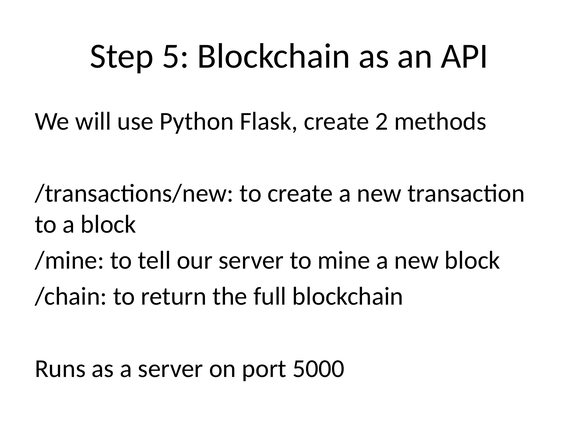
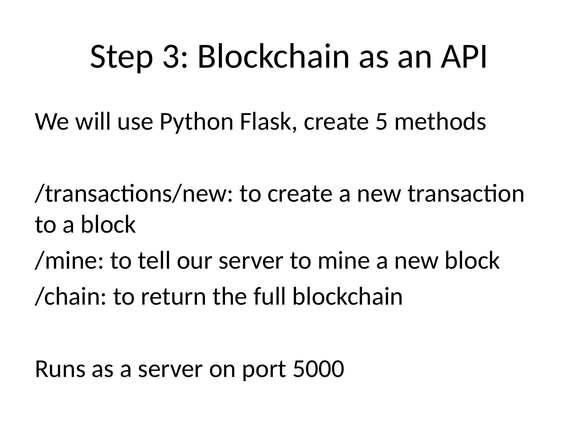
5: 5 -> 3 (175, 56)
2: 2 -> 5 (382, 121)
